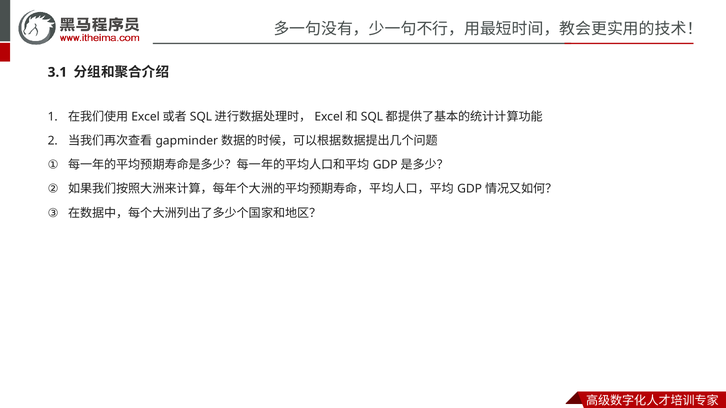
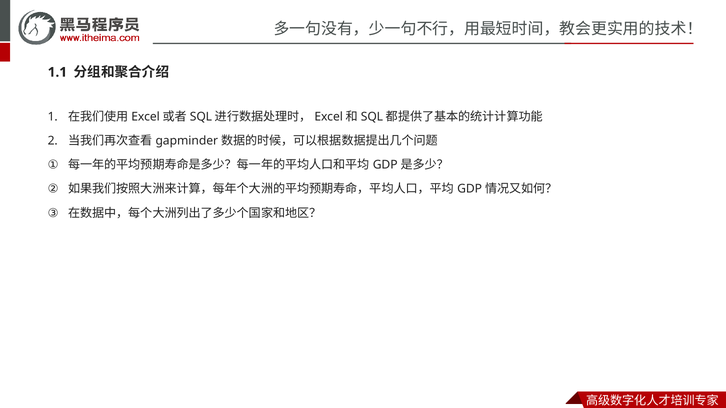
3.1: 3.1 -> 1.1 (57, 72)
